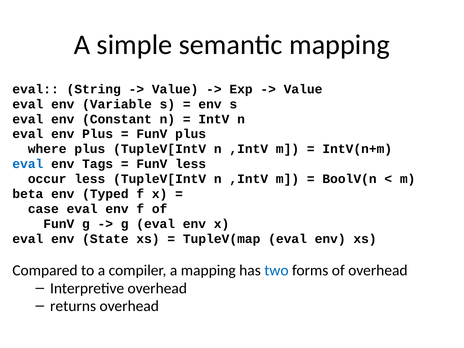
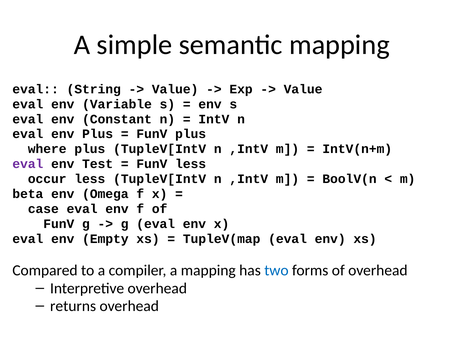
eval colour: blue -> purple (28, 164)
Tags: Tags -> Test (98, 164)
Typed: Typed -> Omega (105, 194)
State: State -> Empty (105, 239)
